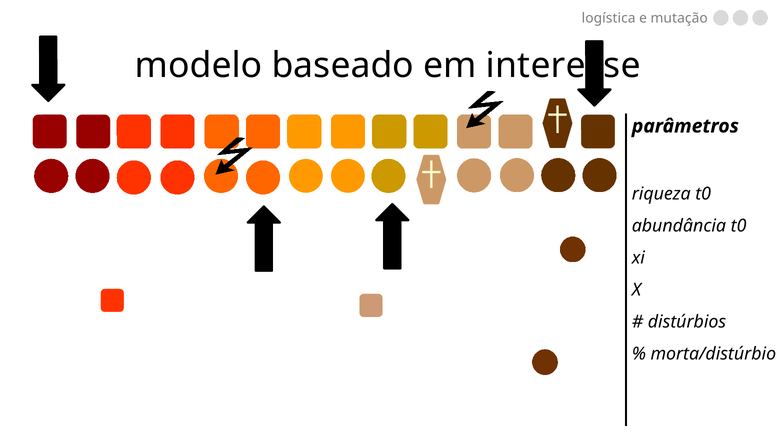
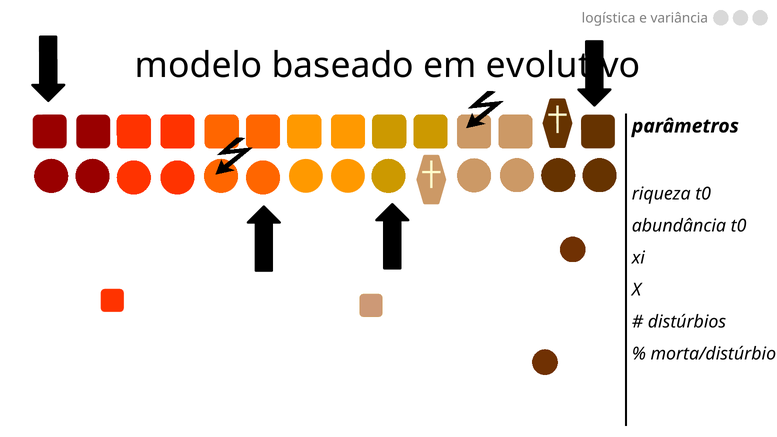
mutação: mutação -> variância (679, 18)
interesse: interesse -> evolutivo (563, 65)
